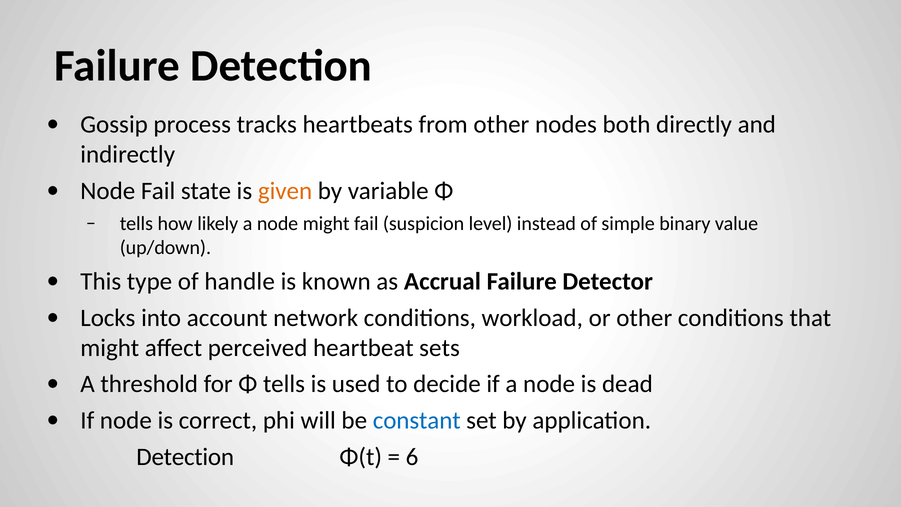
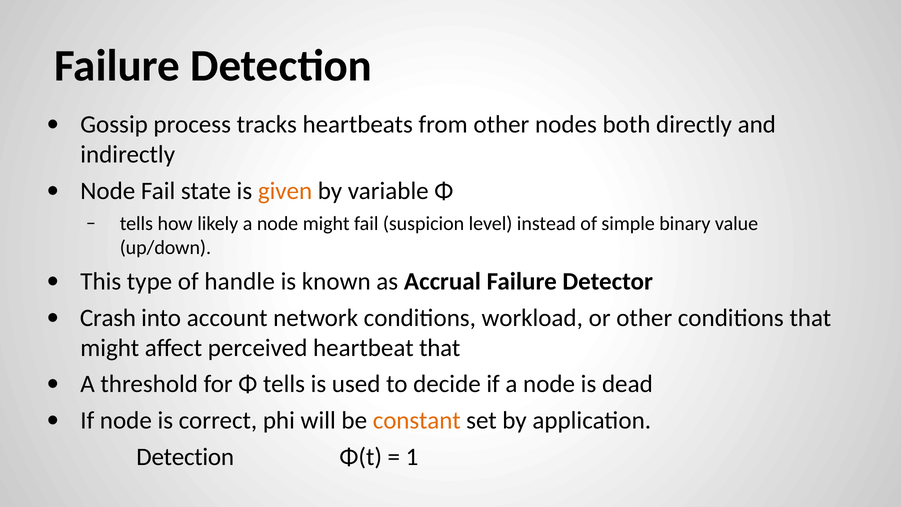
Locks: Locks -> Crash (108, 318)
heartbeat sets: sets -> that (440, 348)
constant colour: blue -> orange (417, 420)
6: 6 -> 1 (412, 457)
